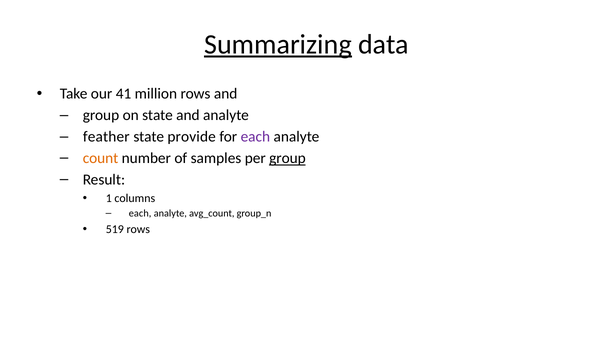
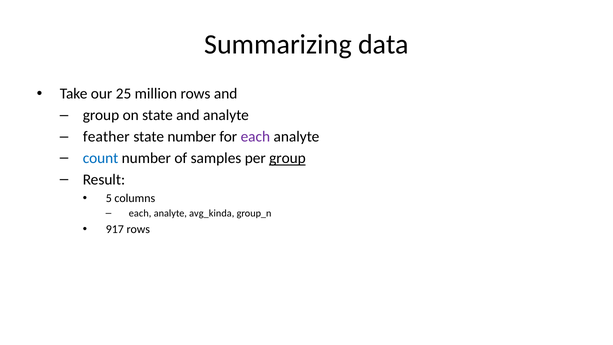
Summarizing underline: present -> none (278, 44)
41: 41 -> 25 (124, 94)
state provide: provide -> number (192, 137)
count colour: orange -> blue (101, 158)
1: 1 -> 5 (109, 198)
avg_count: avg_count -> avg_kinda (212, 213)
519: 519 -> 917 (115, 229)
